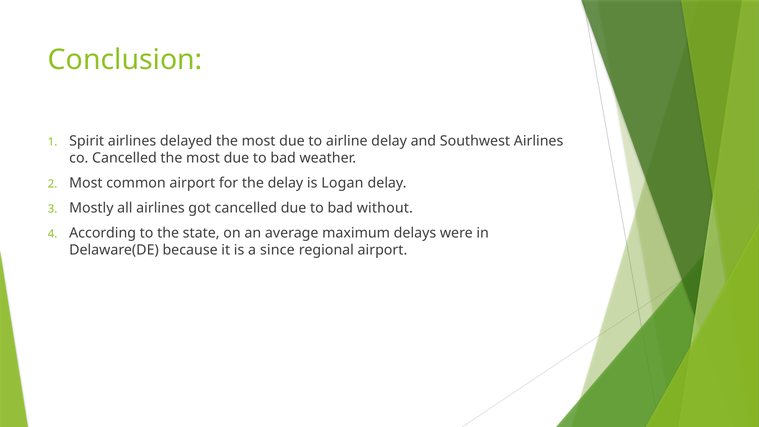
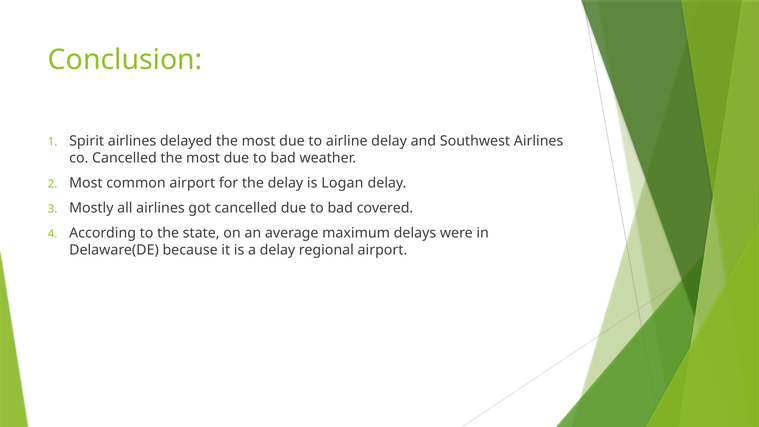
without: without -> covered (385, 208)
a since: since -> delay (277, 250)
